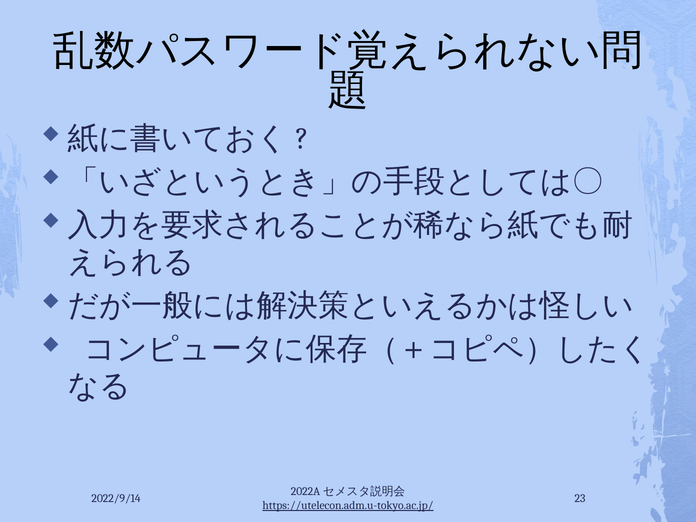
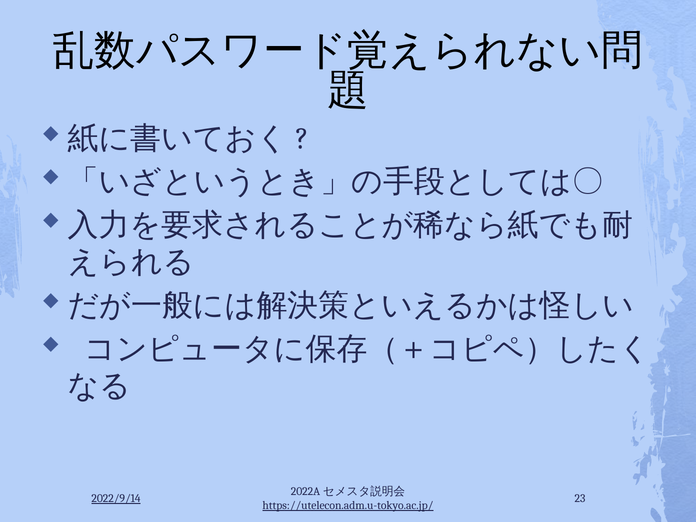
2022/9/14 underline: none -> present (116, 499)
